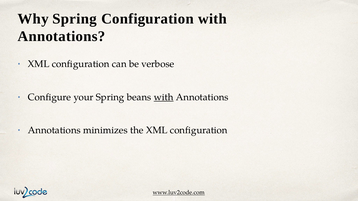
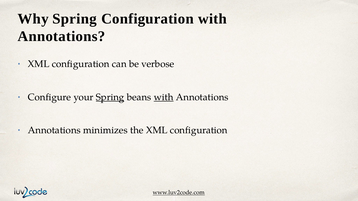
Spring underline: none -> present (110, 97)
